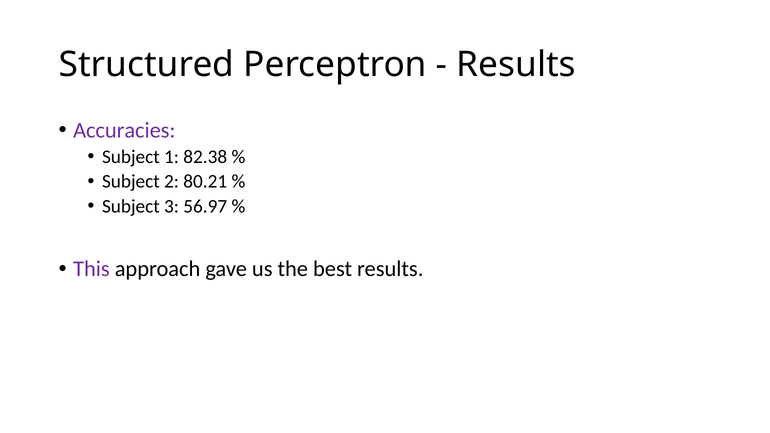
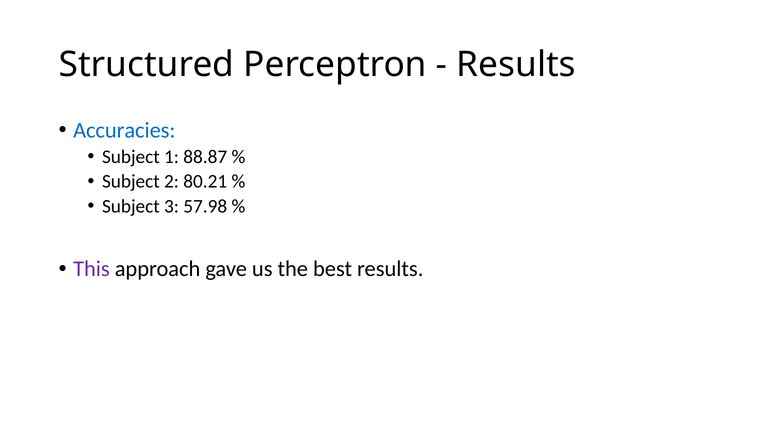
Accuracies colour: purple -> blue (124, 130)
82.38: 82.38 -> 88.87 (205, 157)
56.97: 56.97 -> 57.98 (205, 206)
